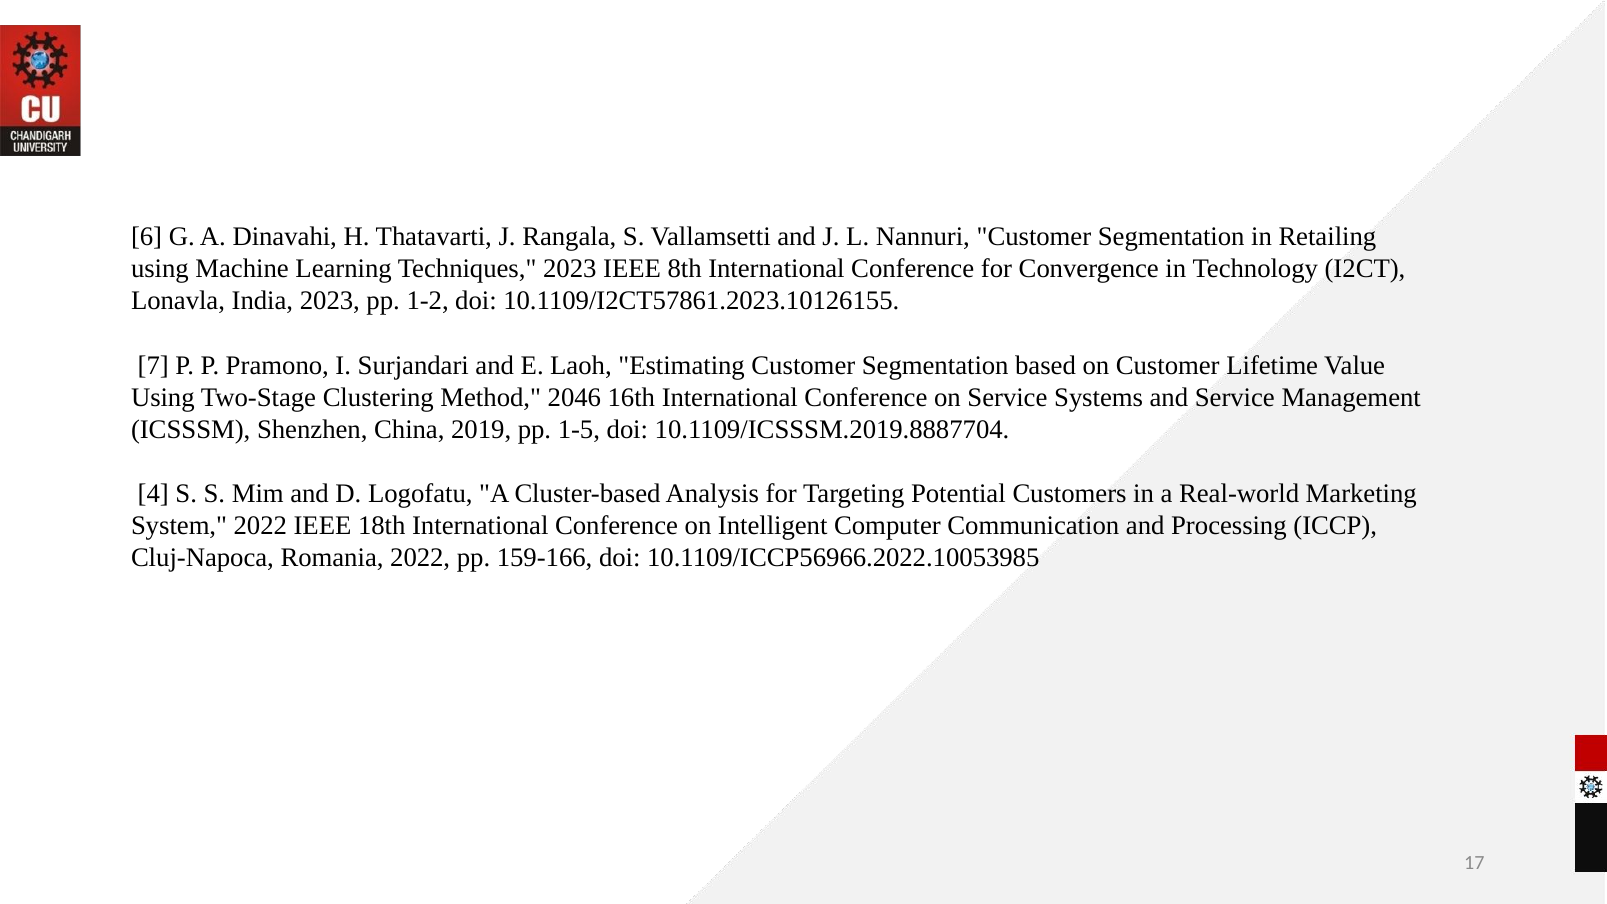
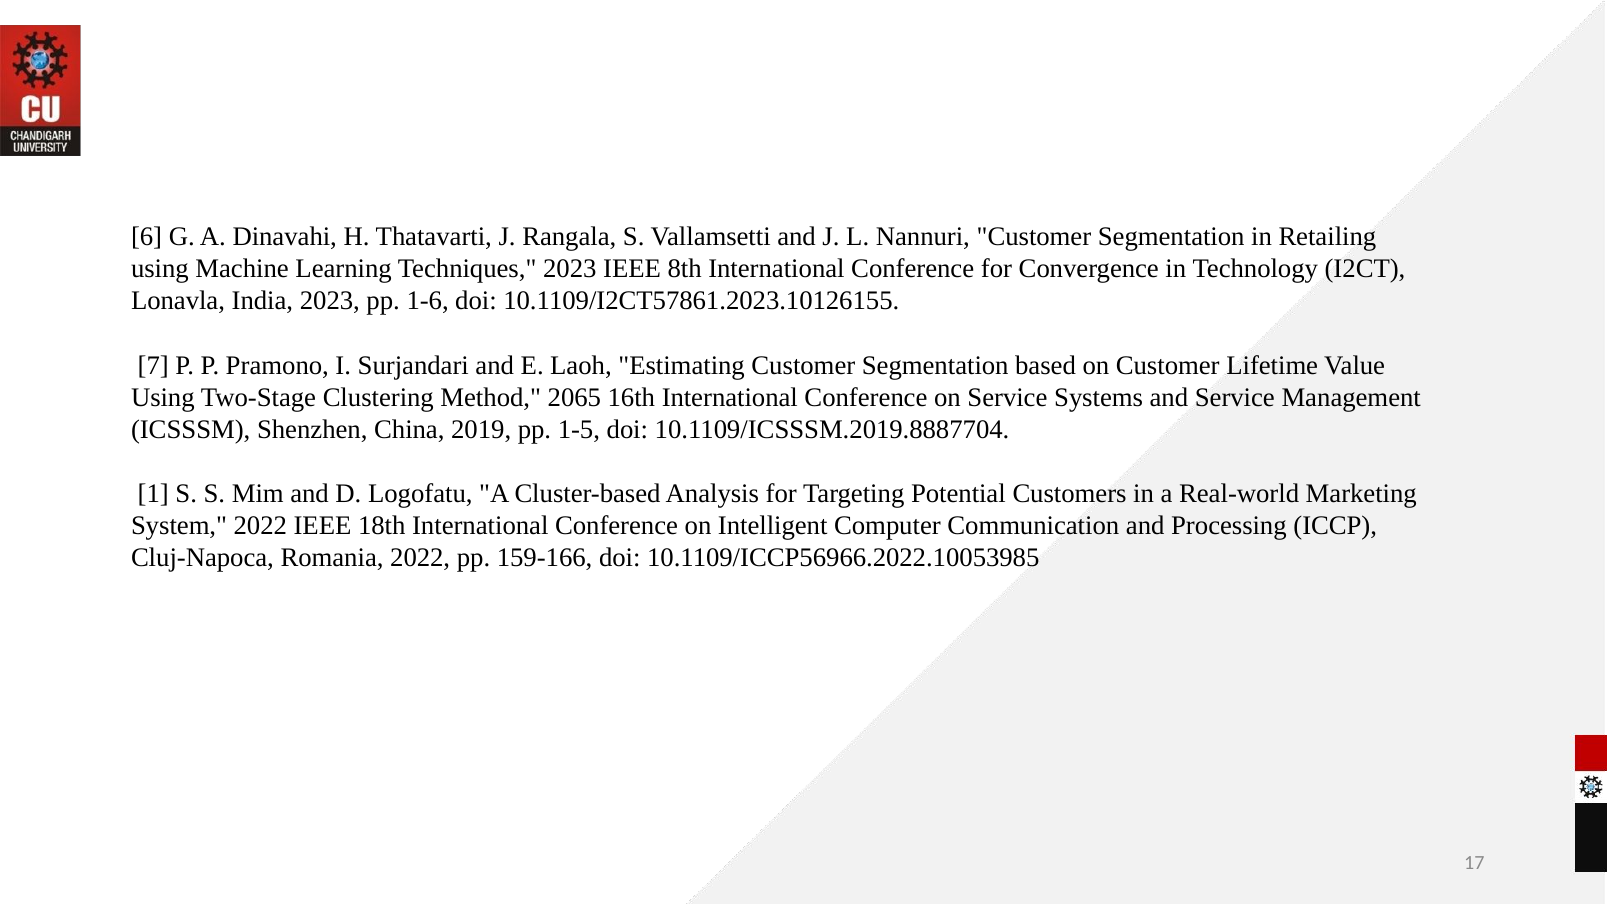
1-2: 1-2 -> 1-6 (428, 301)
2046: 2046 -> 2065 (574, 397)
4: 4 -> 1 (153, 494)
